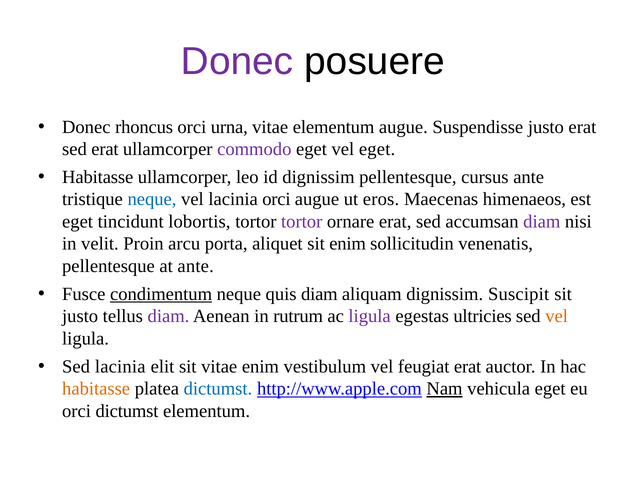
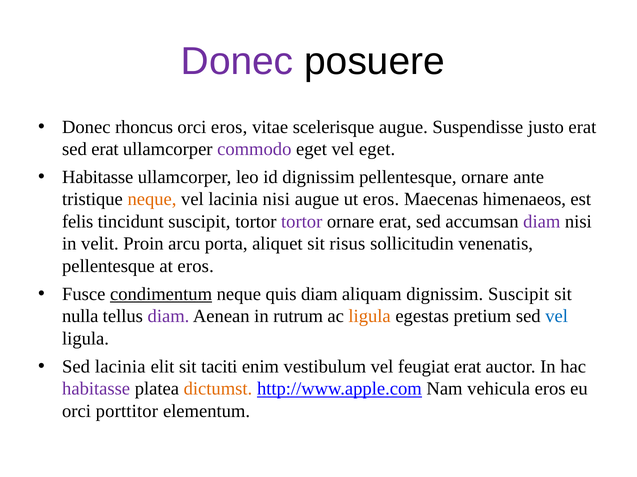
orci urna: urna -> eros (229, 127)
vitae elementum: elementum -> scelerisque (334, 127)
pellentesque cursus: cursus -> ornare (485, 177)
neque colour: blue -> orange (152, 200)
lacinia orci: orci -> nisi (276, 200)
eget: eget -> felis (78, 222)
tincidunt lobortis: lobortis -> suscipit (199, 222)
sit enim: enim -> risus (347, 244)
at ante: ante -> eros (196, 267)
justo: justo -> nulla (80, 317)
ligula colour: purple -> orange (370, 317)
ultricies: ultricies -> pretium (482, 317)
vel colour: orange -> blue (557, 317)
sit vitae: vitae -> taciti (219, 367)
habitasse colour: orange -> purple (96, 389)
dictumst colour: blue -> orange (218, 389)
Nam underline: present -> none (445, 389)
vehicula eget: eget -> eros (550, 389)
orci dictumst: dictumst -> porttitor (127, 412)
